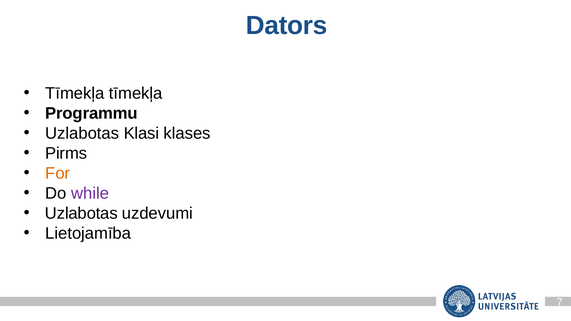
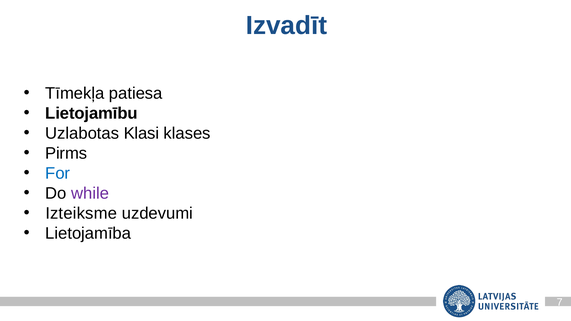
Dators: Dators -> Izvadīt (286, 26)
Tīmekļa tīmekļa: tīmekļa -> patiesa (136, 93)
Programmu: Programmu -> Lietojamību (91, 113)
For colour: orange -> blue (58, 173)
Uzlabotas: Uzlabotas -> Izteiksme (81, 213)
